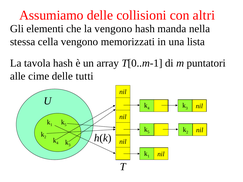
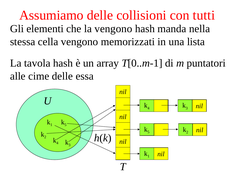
altri: altri -> tutti (204, 15)
tutti: tutti -> essa (85, 76)
